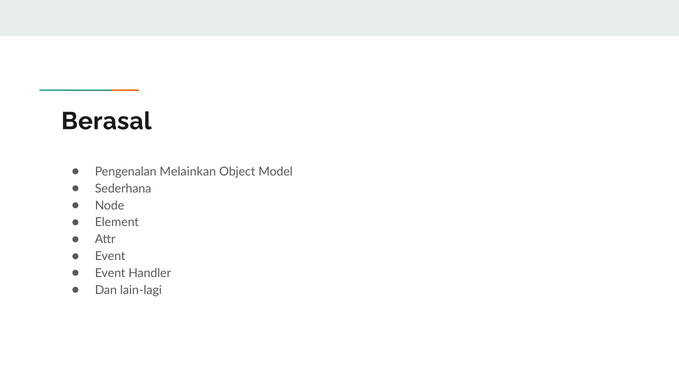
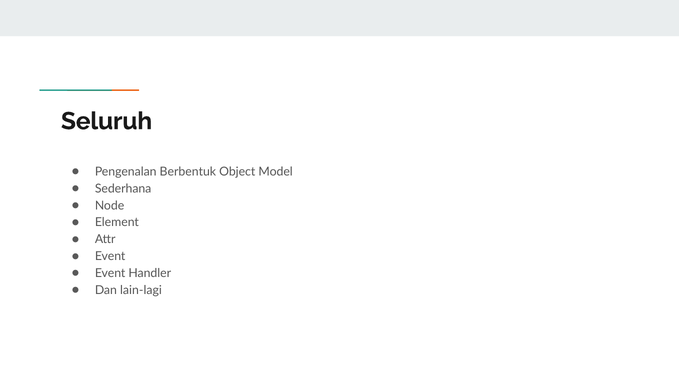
Berasal: Berasal -> Seluruh (107, 121)
Melainkan: Melainkan -> Berbentuk (188, 172)
